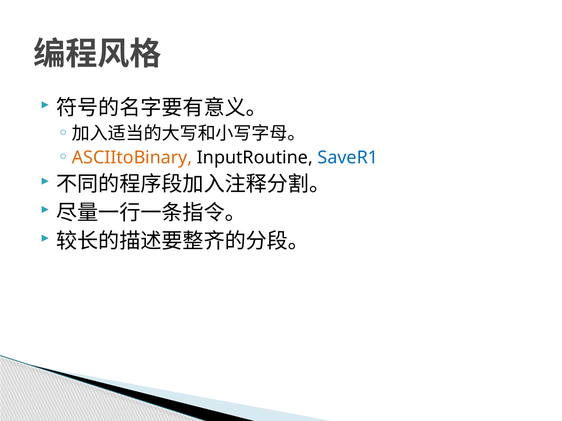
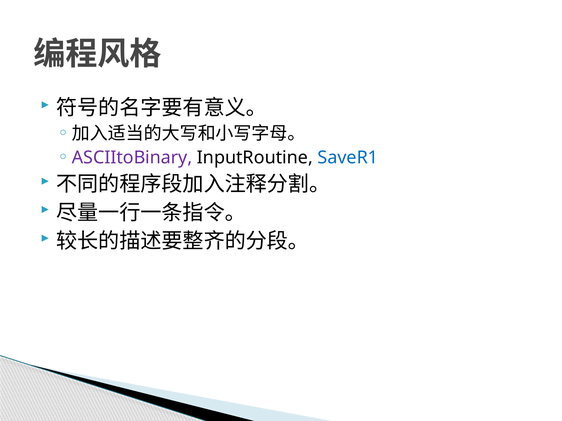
ASCIItoBinary colour: orange -> purple (132, 158)
